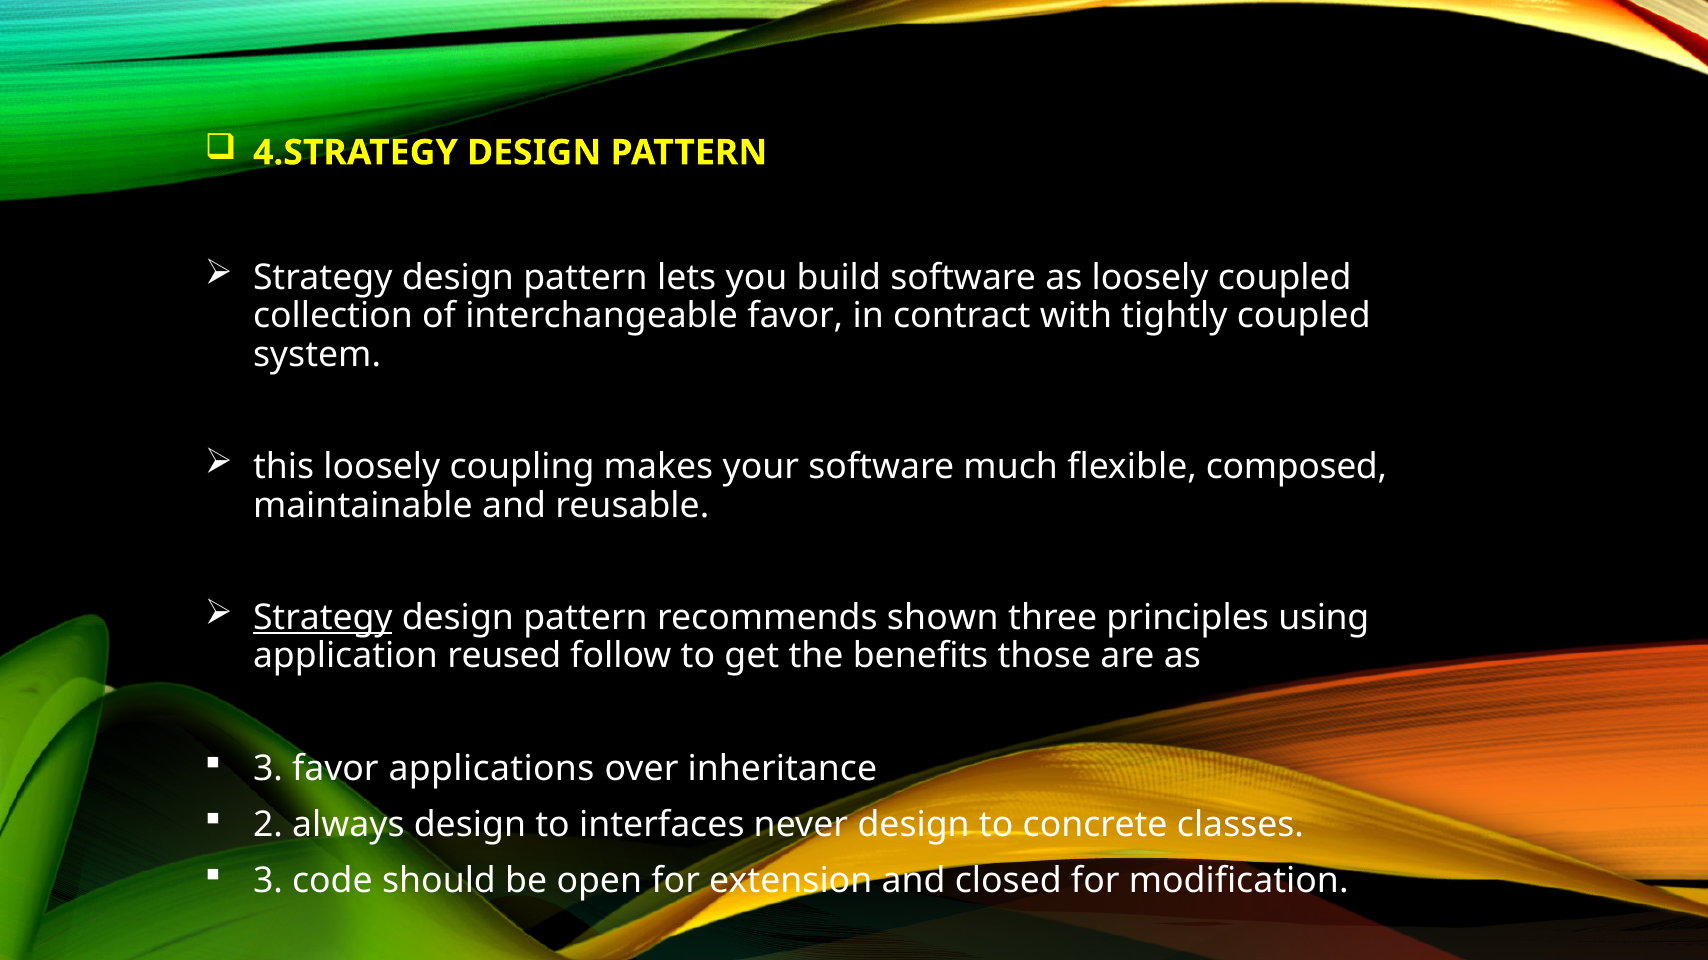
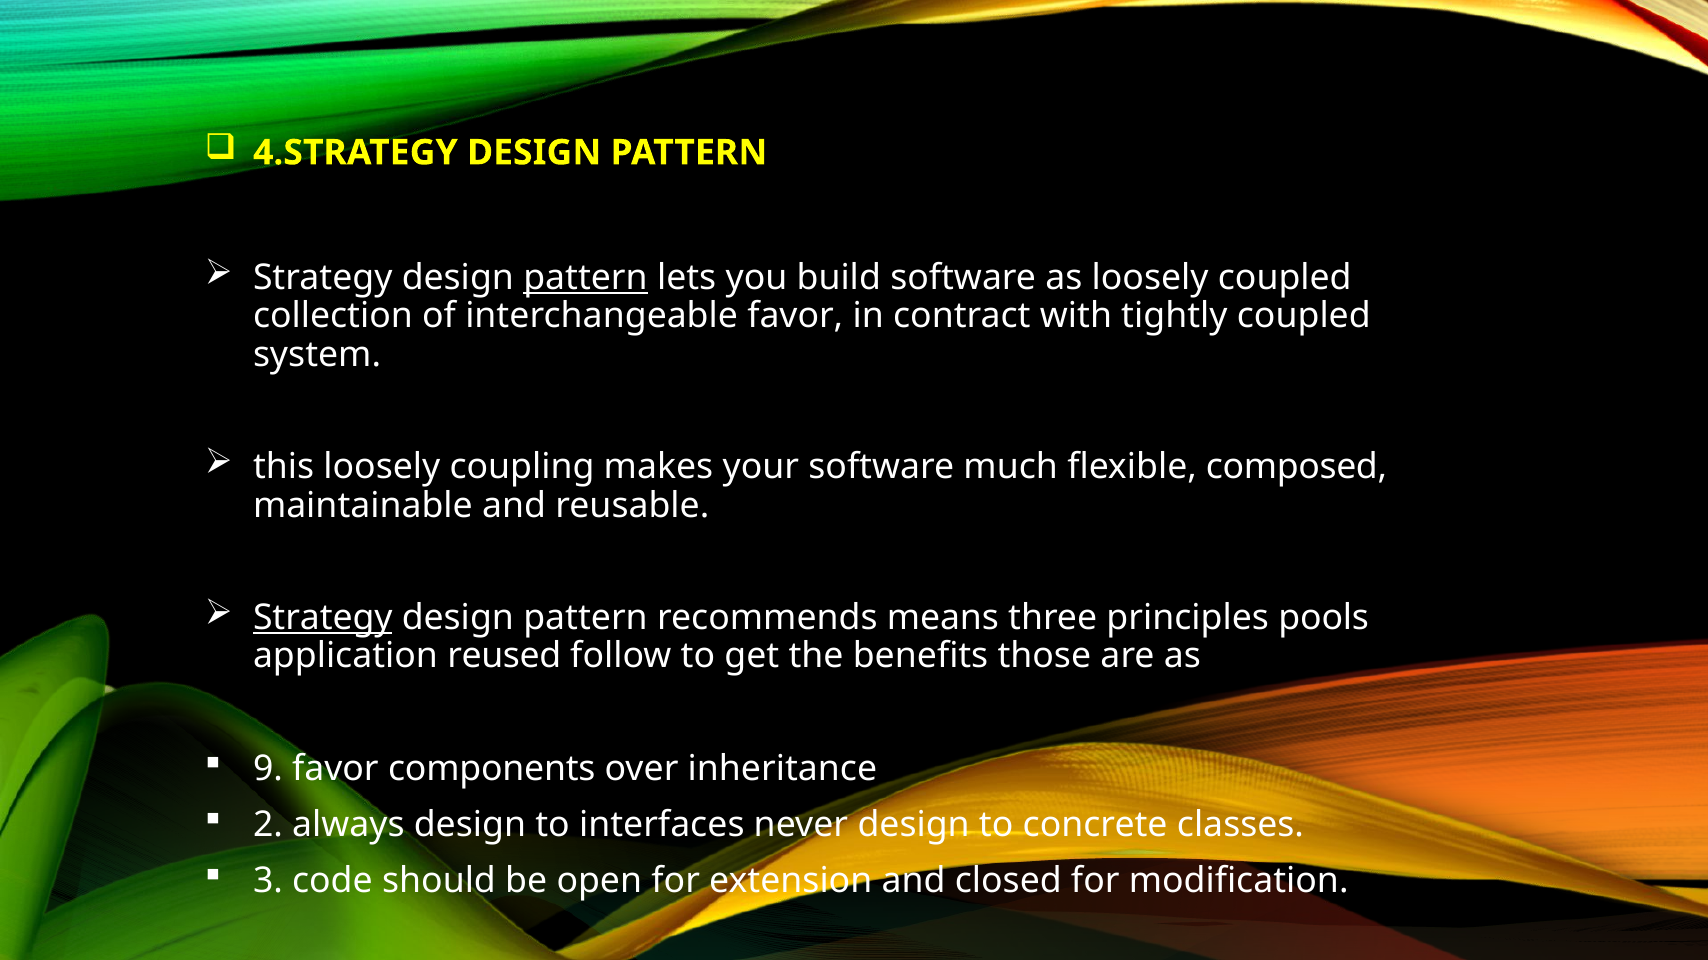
pattern underline: none -> present (585, 278)
shown: shown -> means (943, 618)
using: using -> pools (1324, 618)
3: 3 -> 9 (268, 769)
applications: applications -> components (492, 769)
